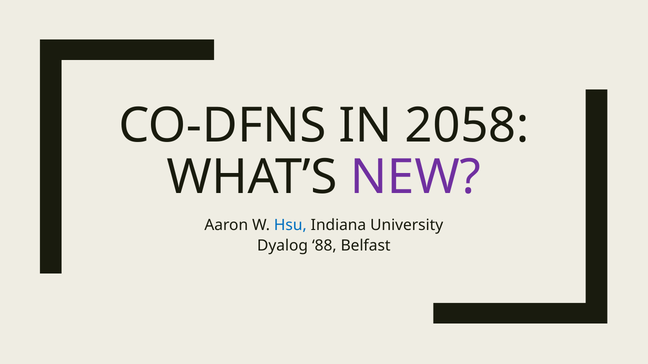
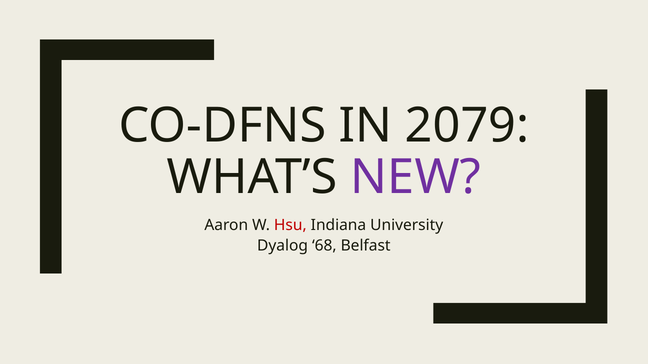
2058: 2058 -> 2079 (467, 126)
Hsu colour: blue -> red (290, 225)
88: 88 -> 68 (324, 246)
